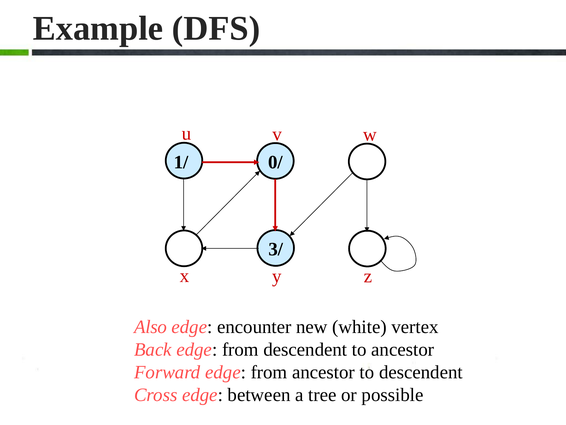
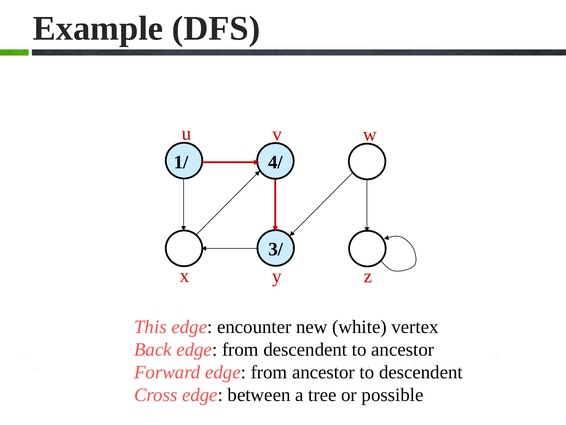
0/: 0/ -> 4/ (275, 162)
Also: Also -> This (150, 327)
